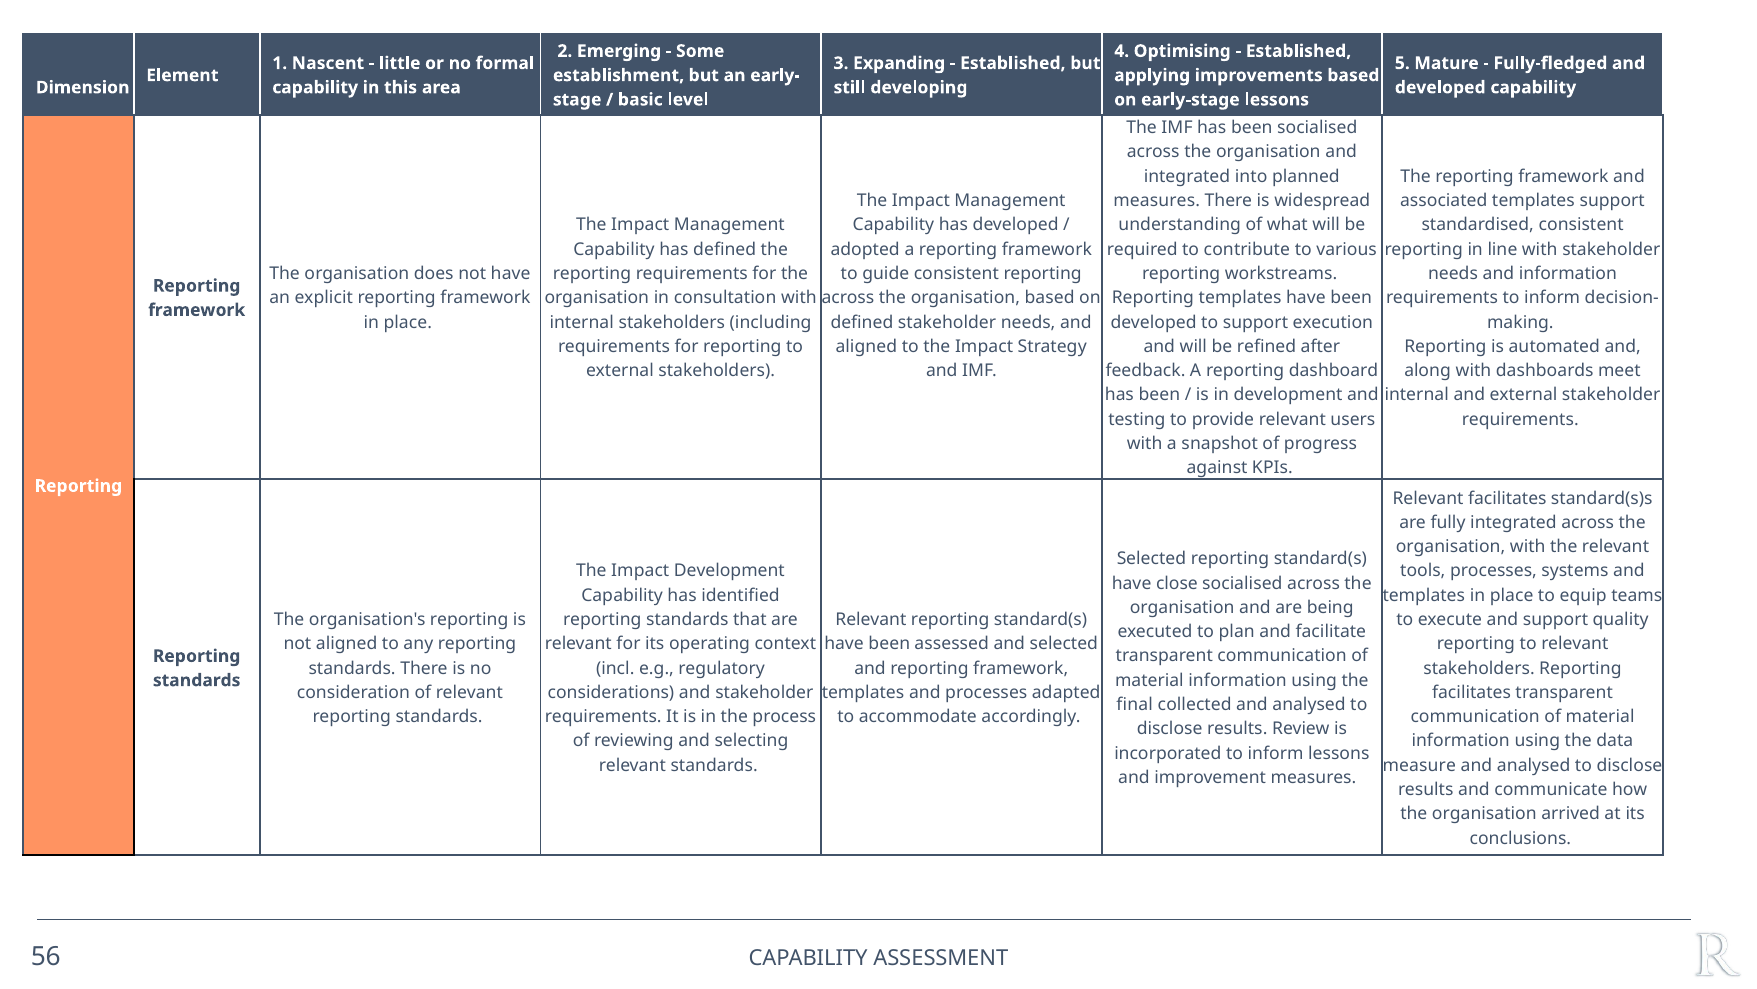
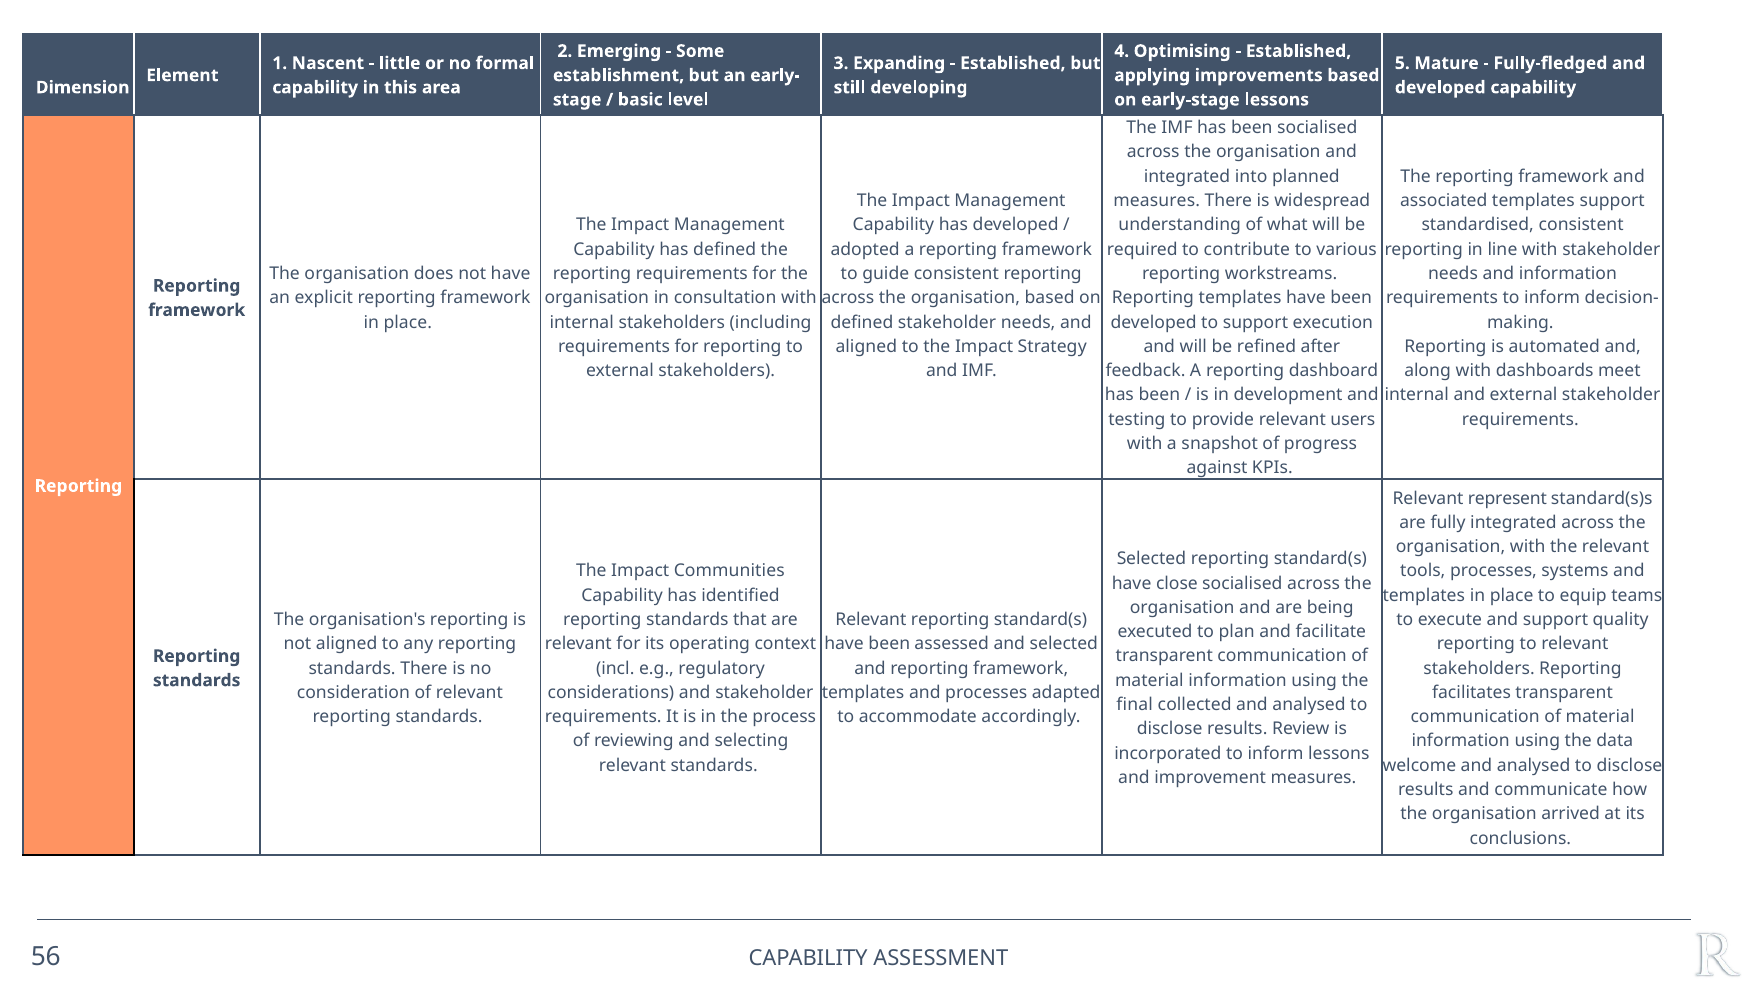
Relevant facilitates: facilitates -> represent (1507, 498)
Impact Development: Development -> Communities (729, 571)
measure: measure -> welcome (1419, 765)
